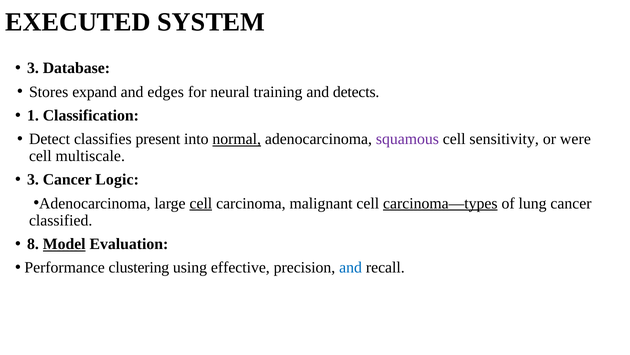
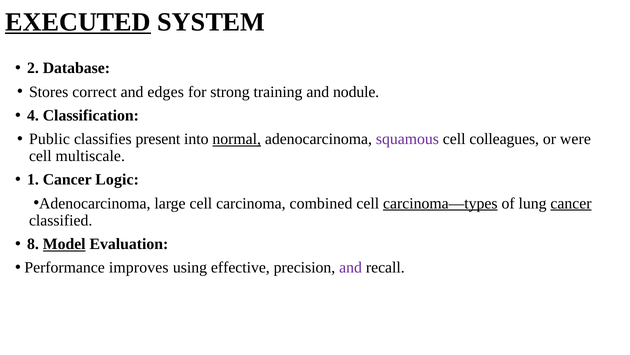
EXECUTED underline: none -> present (78, 22)
3: 3 -> 2 (33, 68)
expand: expand -> correct (94, 92)
neural: neural -> strong (230, 92)
detects: detects -> nodule (356, 92)
1: 1 -> 4 (33, 115)
Detect: Detect -> Public (49, 139)
sensitivity: sensitivity -> colleagues (504, 139)
3: 3 -> 1 (33, 179)
cell underline: present -> none (201, 203)
malignant: malignant -> combined (321, 203)
cancer underline: none -> present (571, 203)
clustering: clustering -> improves (139, 267)
and colour: blue -> purple (351, 267)
